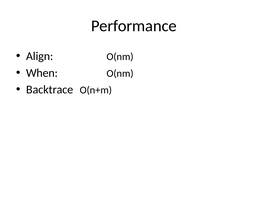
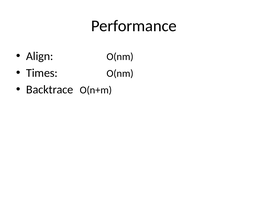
When: When -> Times (42, 73)
